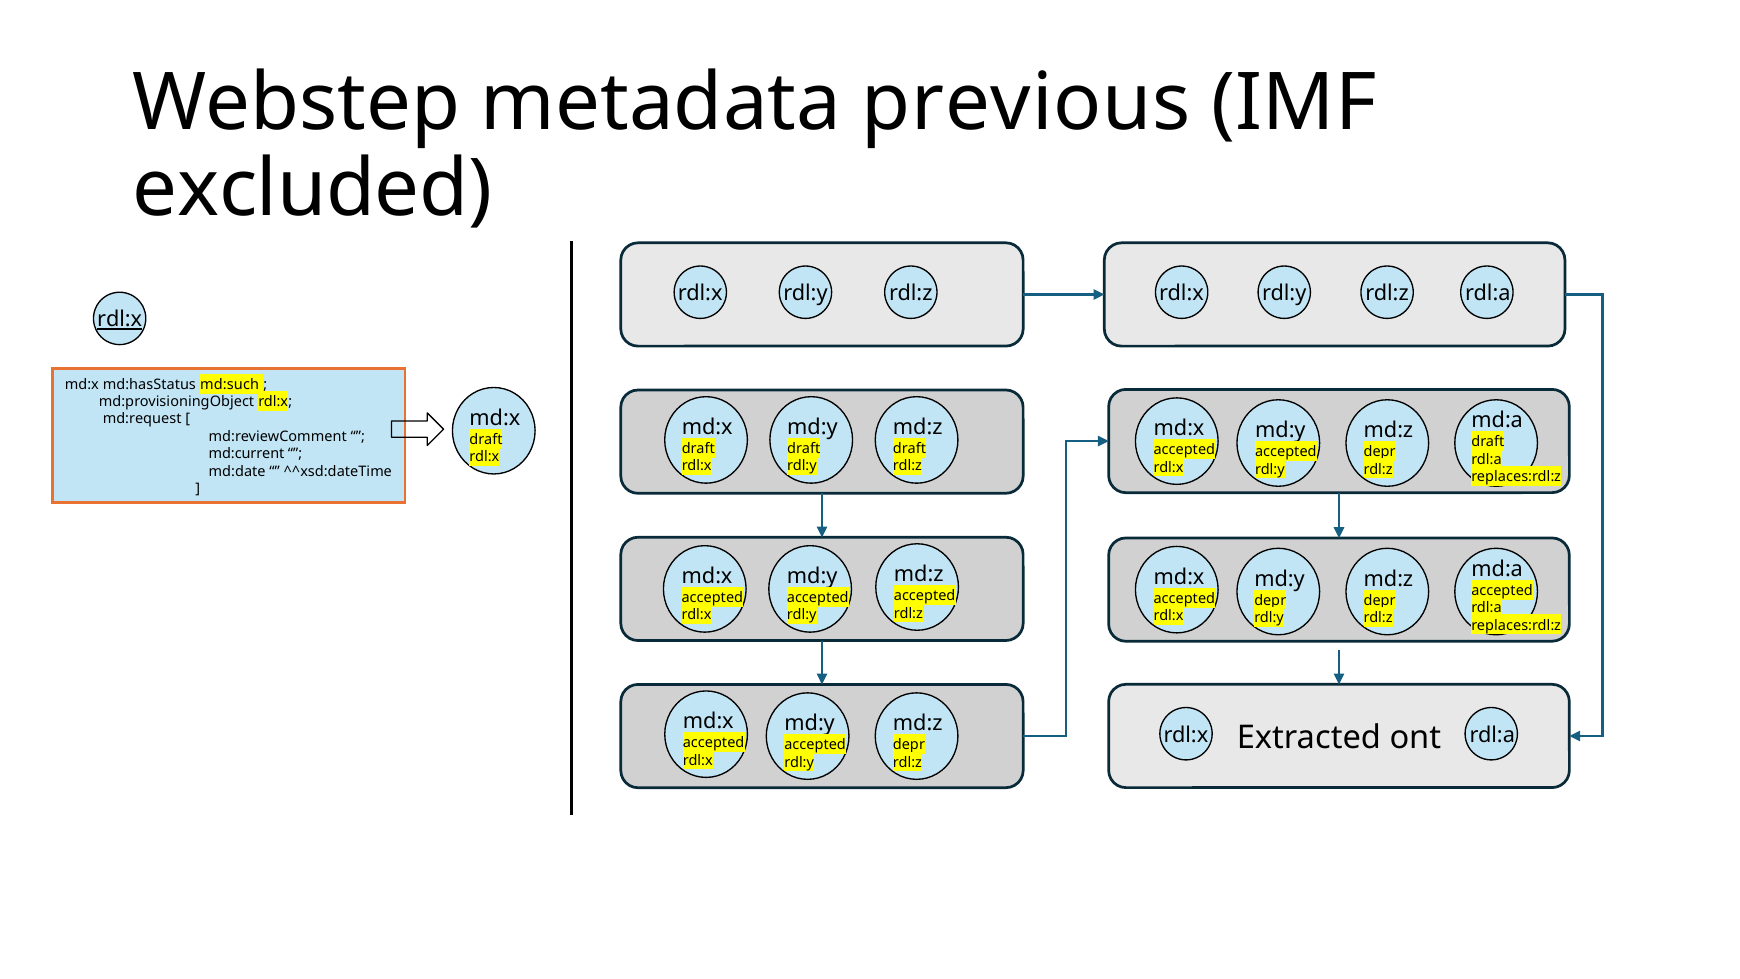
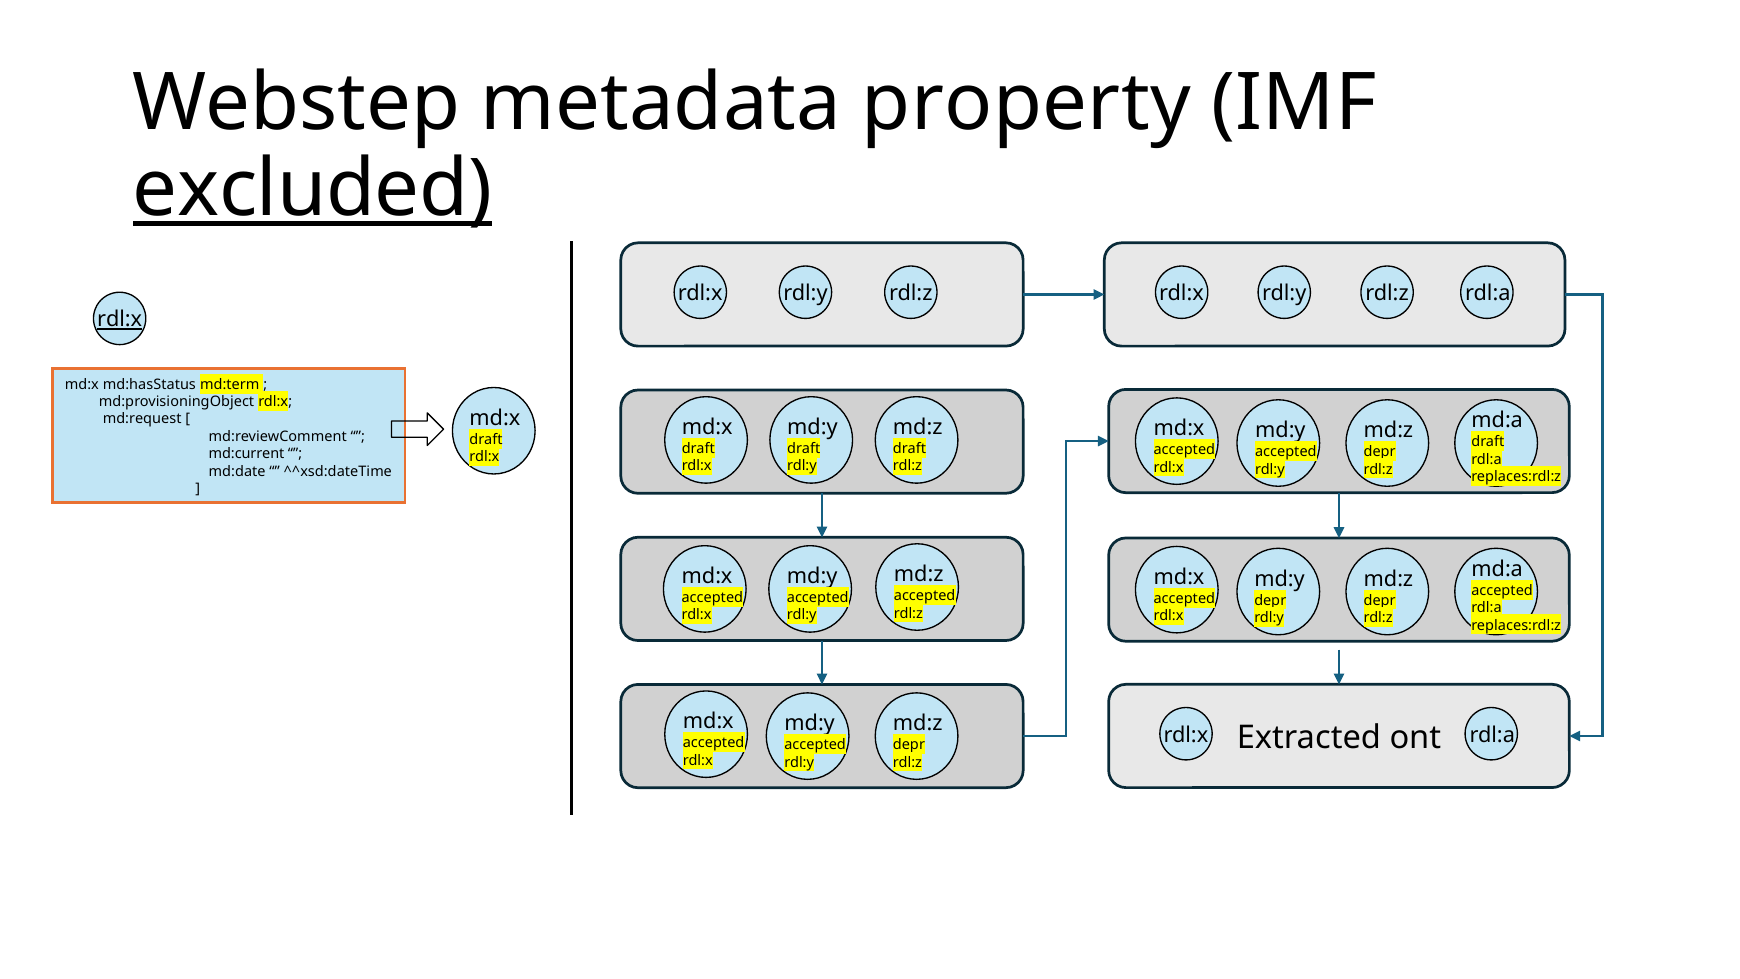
previous: previous -> property (1026, 103)
excluded underline: none -> present (312, 189)
md:such: md:such -> md:term (230, 384)
